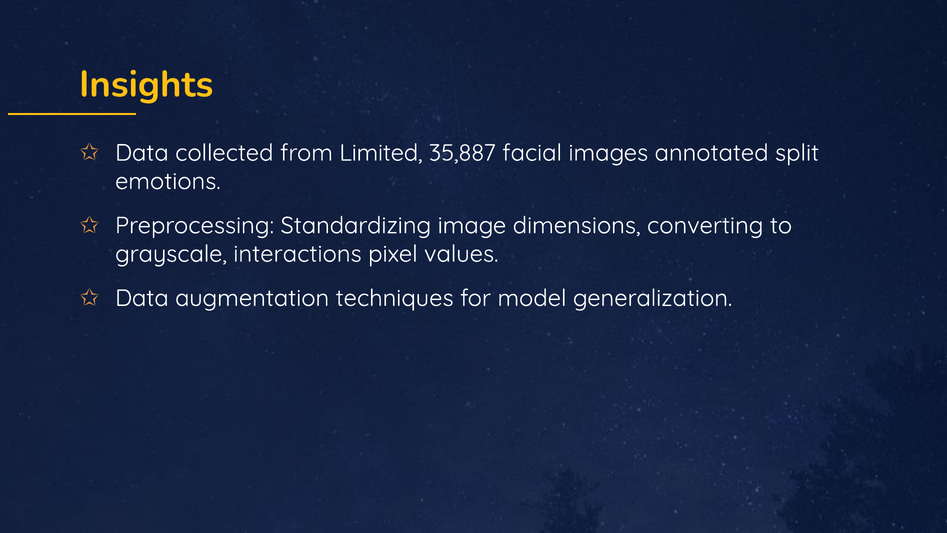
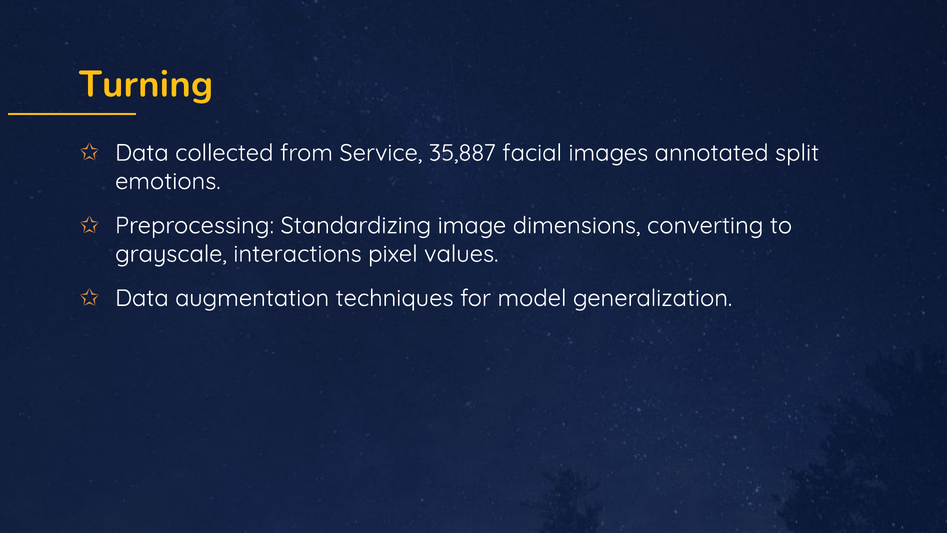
Insights: Insights -> Turning (146, 84)
Limited: Limited -> Service (381, 153)
